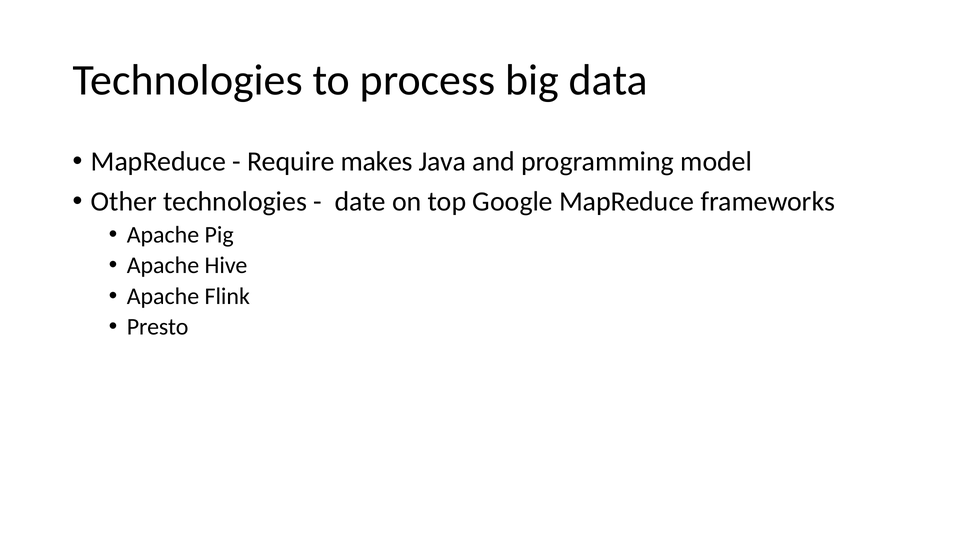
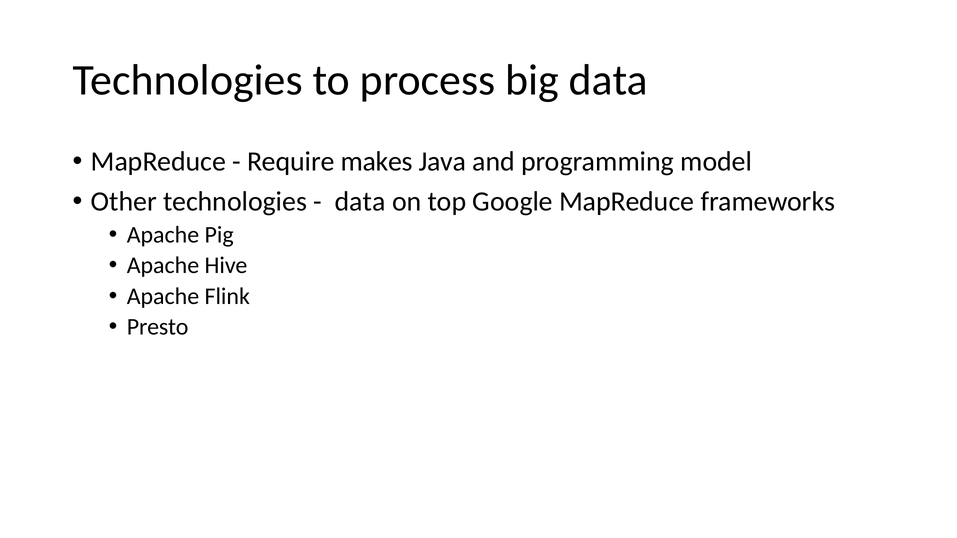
date: date -> data (360, 202)
